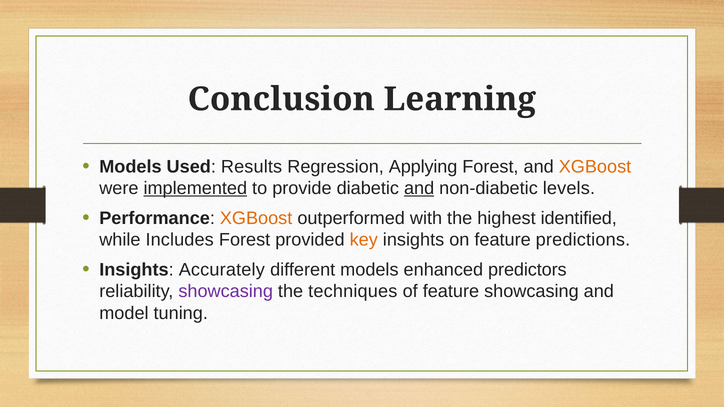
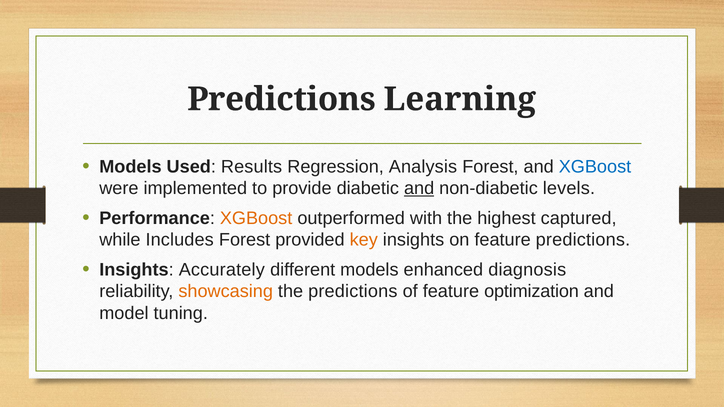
Conclusion: Conclusion -> Predictions (281, 99)
Applying: Applying -> Analysis (423, 167)
XGBoost colour: orange -> blue (595, 167)
implemented underline: present -> none (195, 188)
identified: identified -> captured (579, 218)
predictors: predictors -> diagnosis (527, 270)
showcasing colour: purple -> orange (226, 292)
the techniques: techniques -> predictions (353, 292)
feature showcasing: showcasing -> optimization (532, 292)
